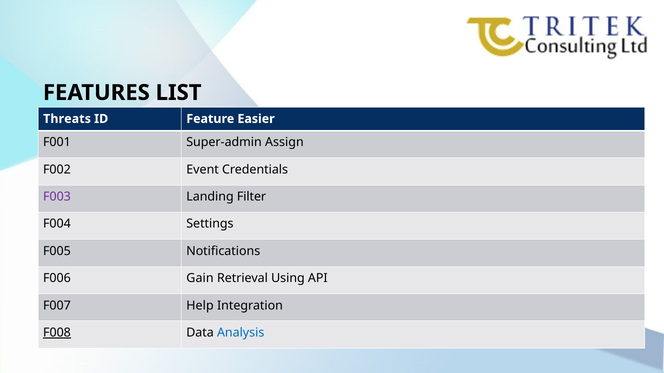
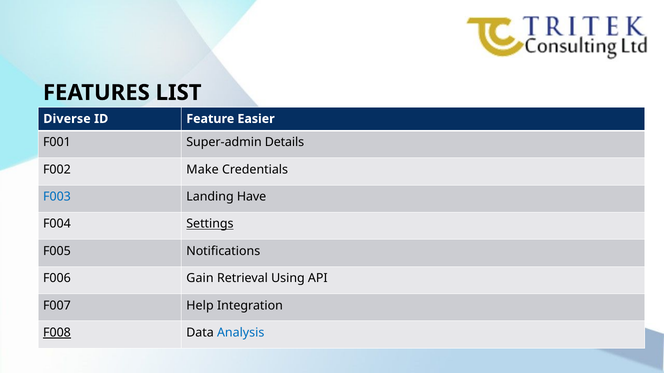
Threats: Threats -> Diverse (67, 119)
Assign: Assign -> Details (284, 143)
Event: Event -> Make (203, 170)
F003 colour: purple -> blue (57, 197)
Filter: Filter -> Have (252, 197)
Settings underline: none -> present (210, 224)
